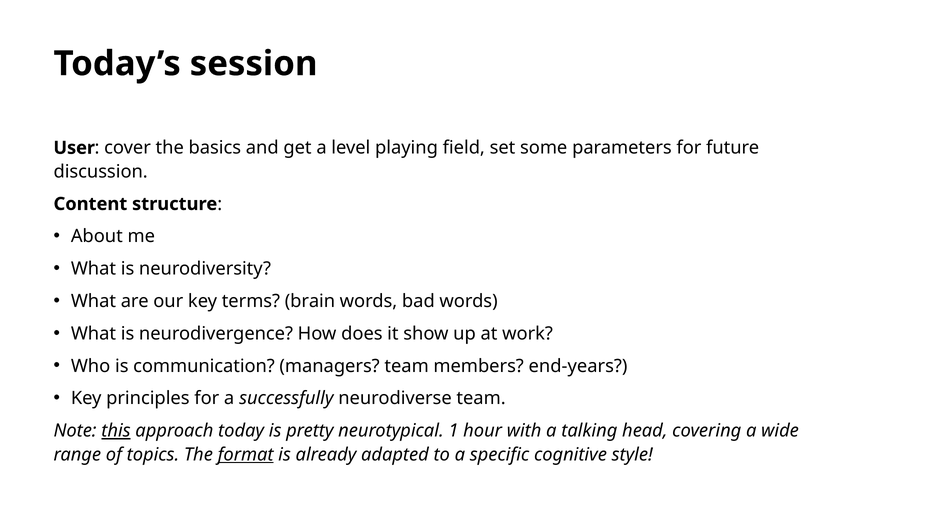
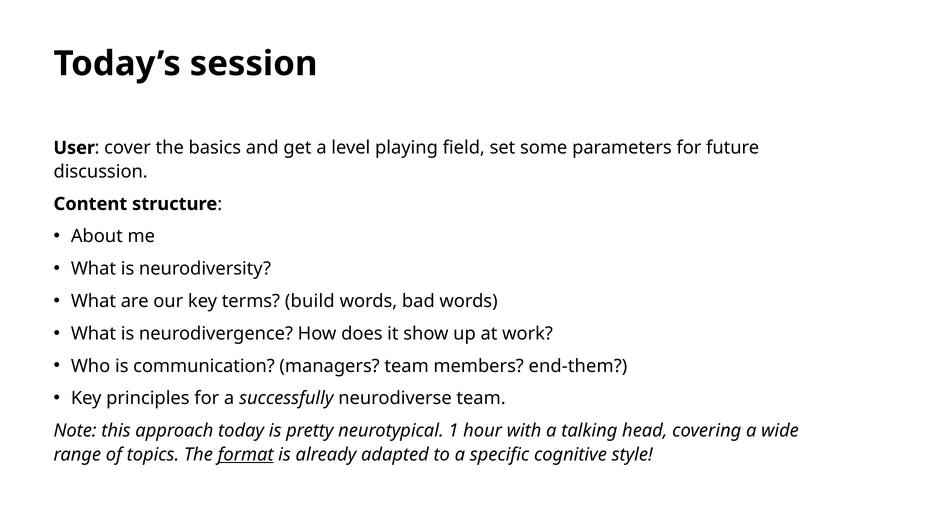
brain: brain -> build (310, 301)
end-years: end-years -> end-them (578, 366)
this underline: present -> none (116, 431)
